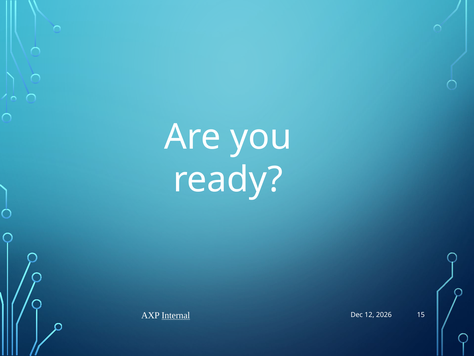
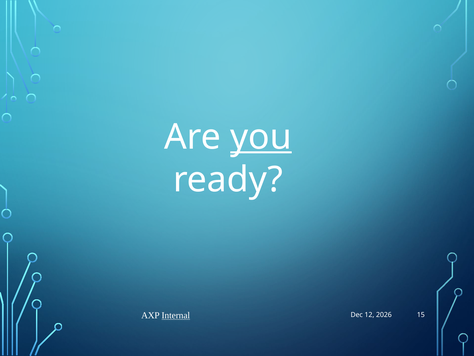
you underline: none -> present (261, 137)
